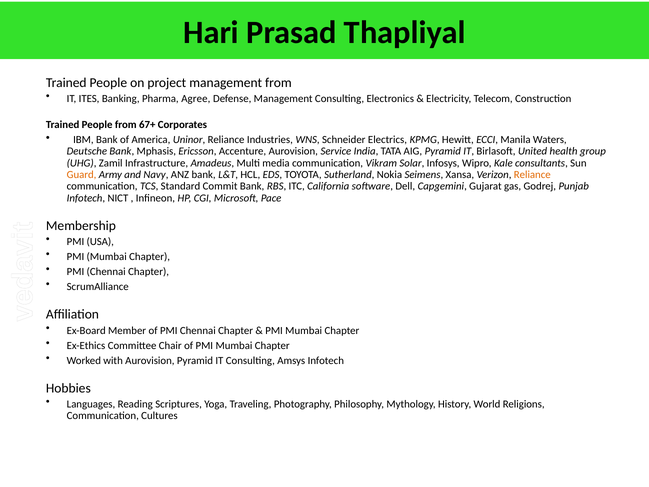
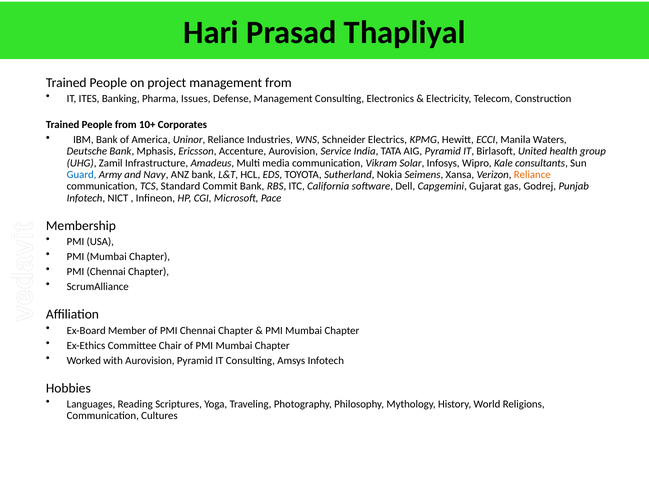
Agree: Agree -> Issues (196, 99)
67+: 67+ -> 10+ (147, 125)
Guard colour: orange -> blue (82, 175)
